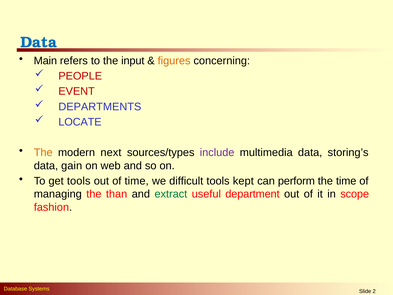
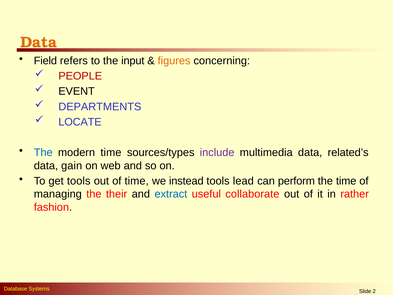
Data colour: blue -> orange (39, 42)
Main: Main -> Field (45, 61)
EVENT colour: red -> black (77, 91)
The colour: orange -> blue (43, 152)
modern next: next -> time (111, 152)
storing’s: storing’s -> related’s (348, 152)
difficult: difficult -> instead (186, 181)
kept: kept -> lead (243, 181)
than: than -> their (117, 194)
extract colour: green -> blue (171, 194)
department: department -> collaborate (252, 194)
scope: scope -> rather (355, 194)
